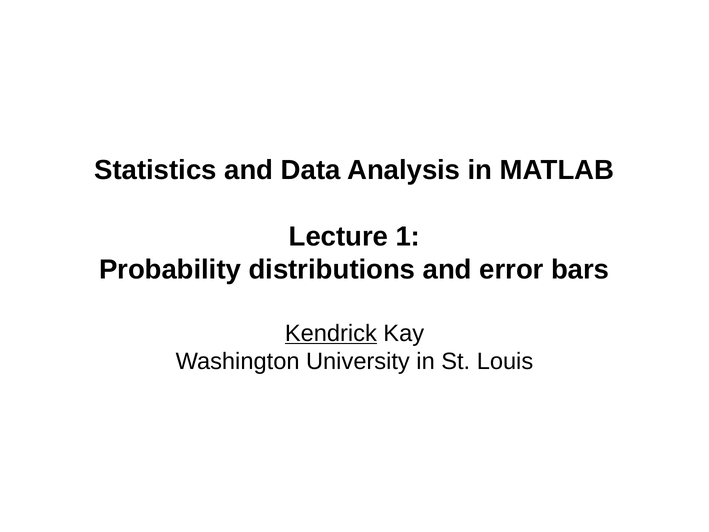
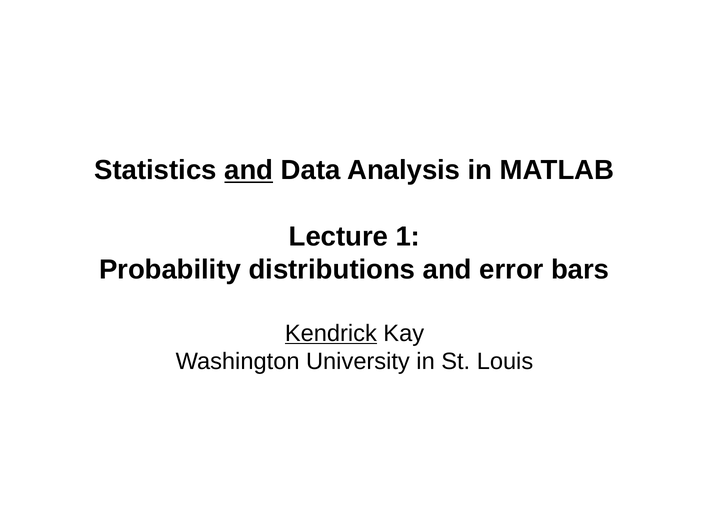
and underline: none -> present (249, 170)
